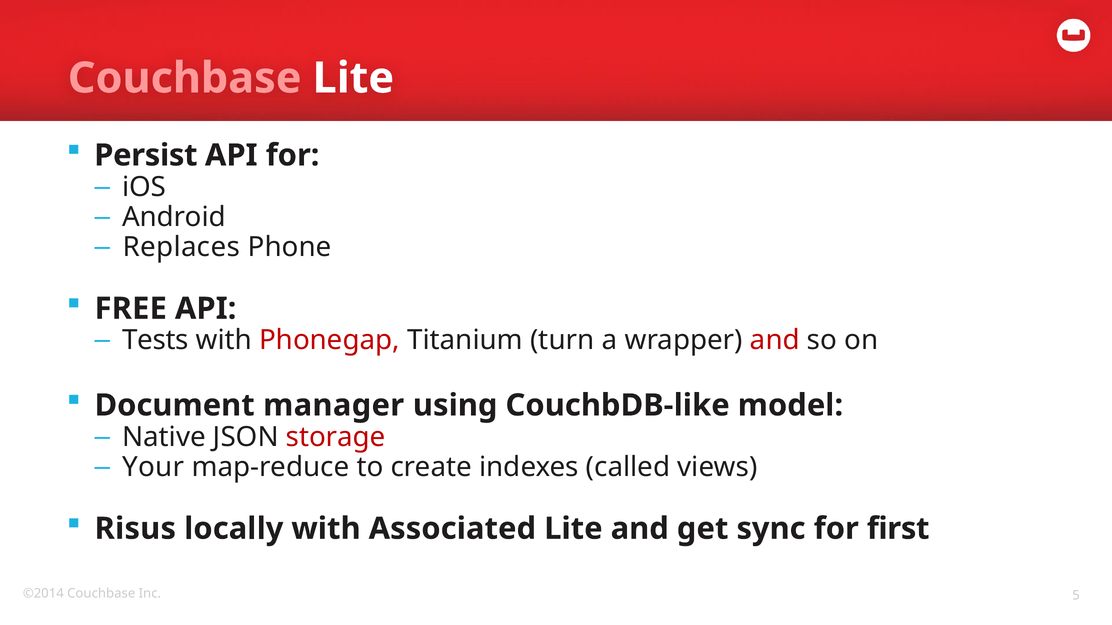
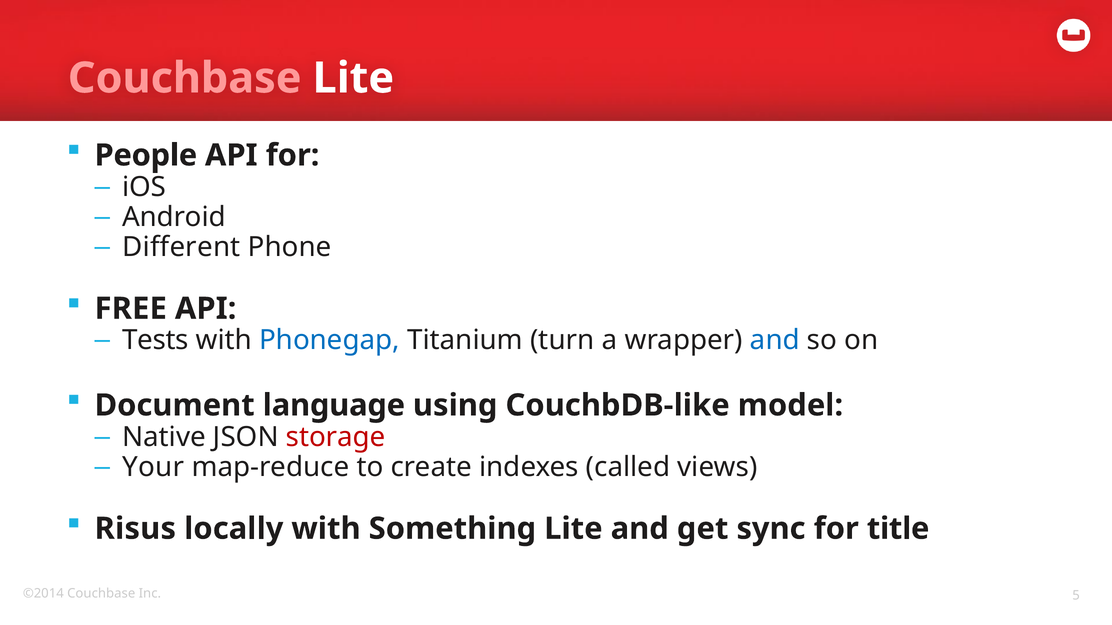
Persist: Persist -> People (146, 155)
Replaces: Replaces -> Different (181, 247)
Phonegap colour: red -> blue (329, 341)
and colour: red -> blue (775, 341)
manager: manager -> language (334, 406)
Associated: Associated -> Something (452, 529)
first: first -> title (898, 529)
